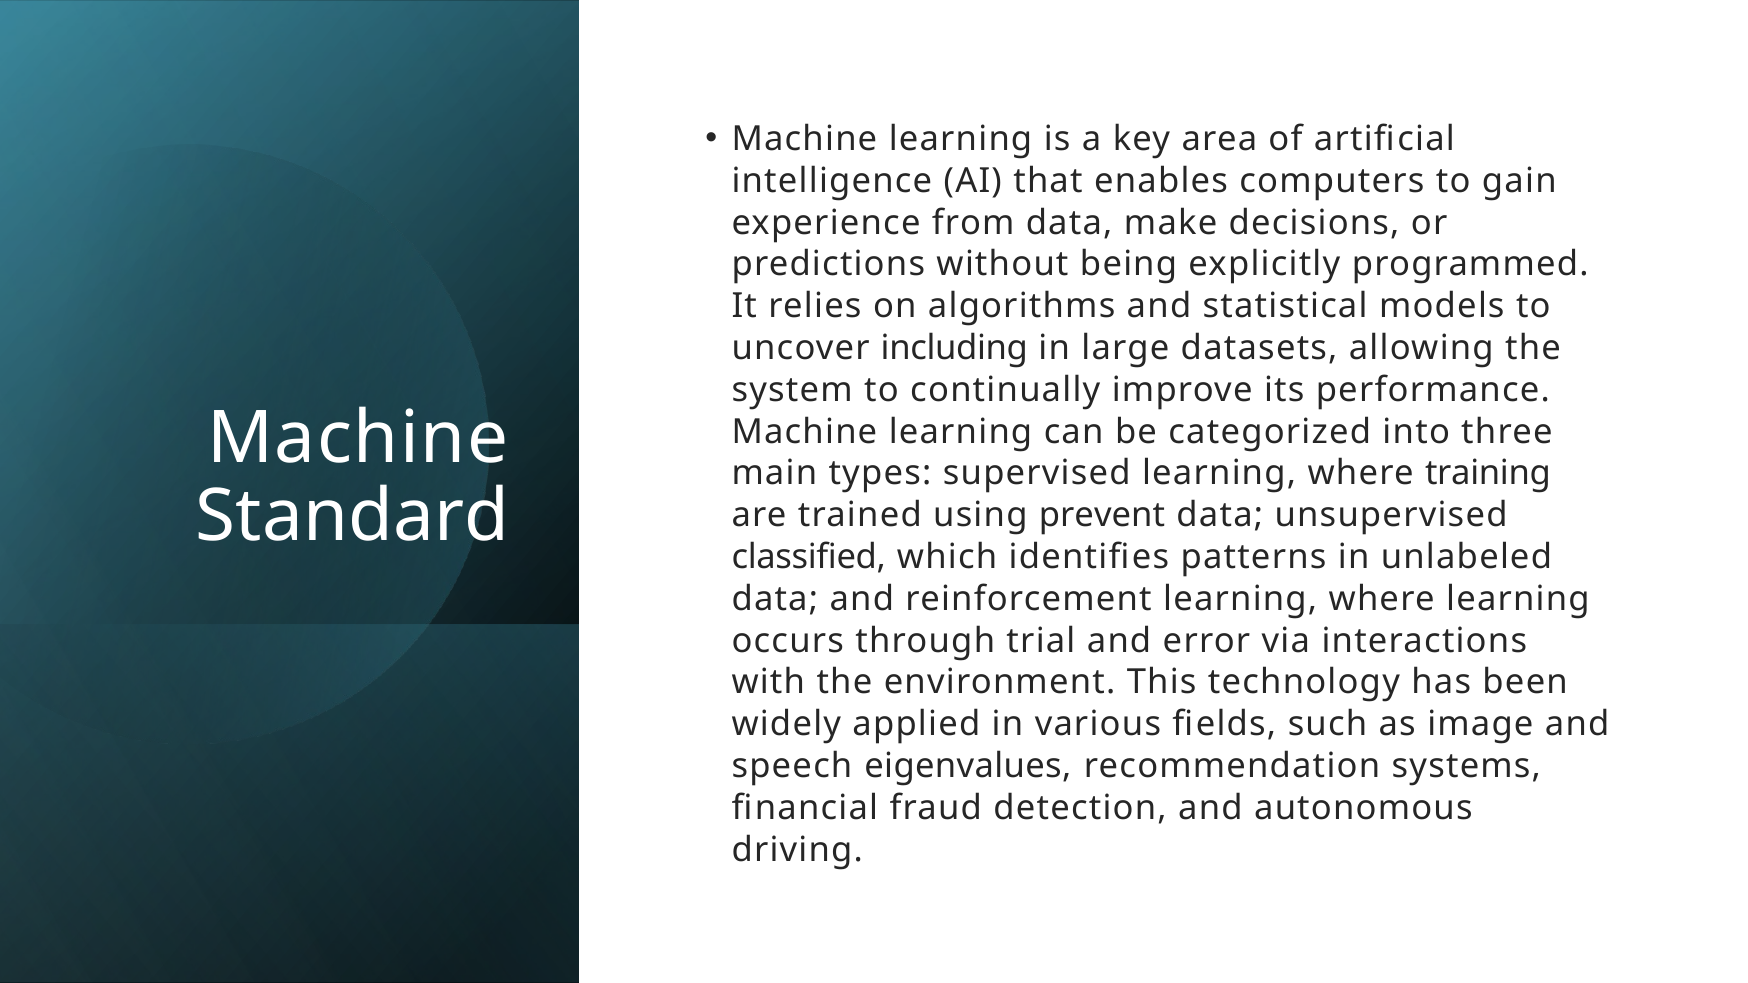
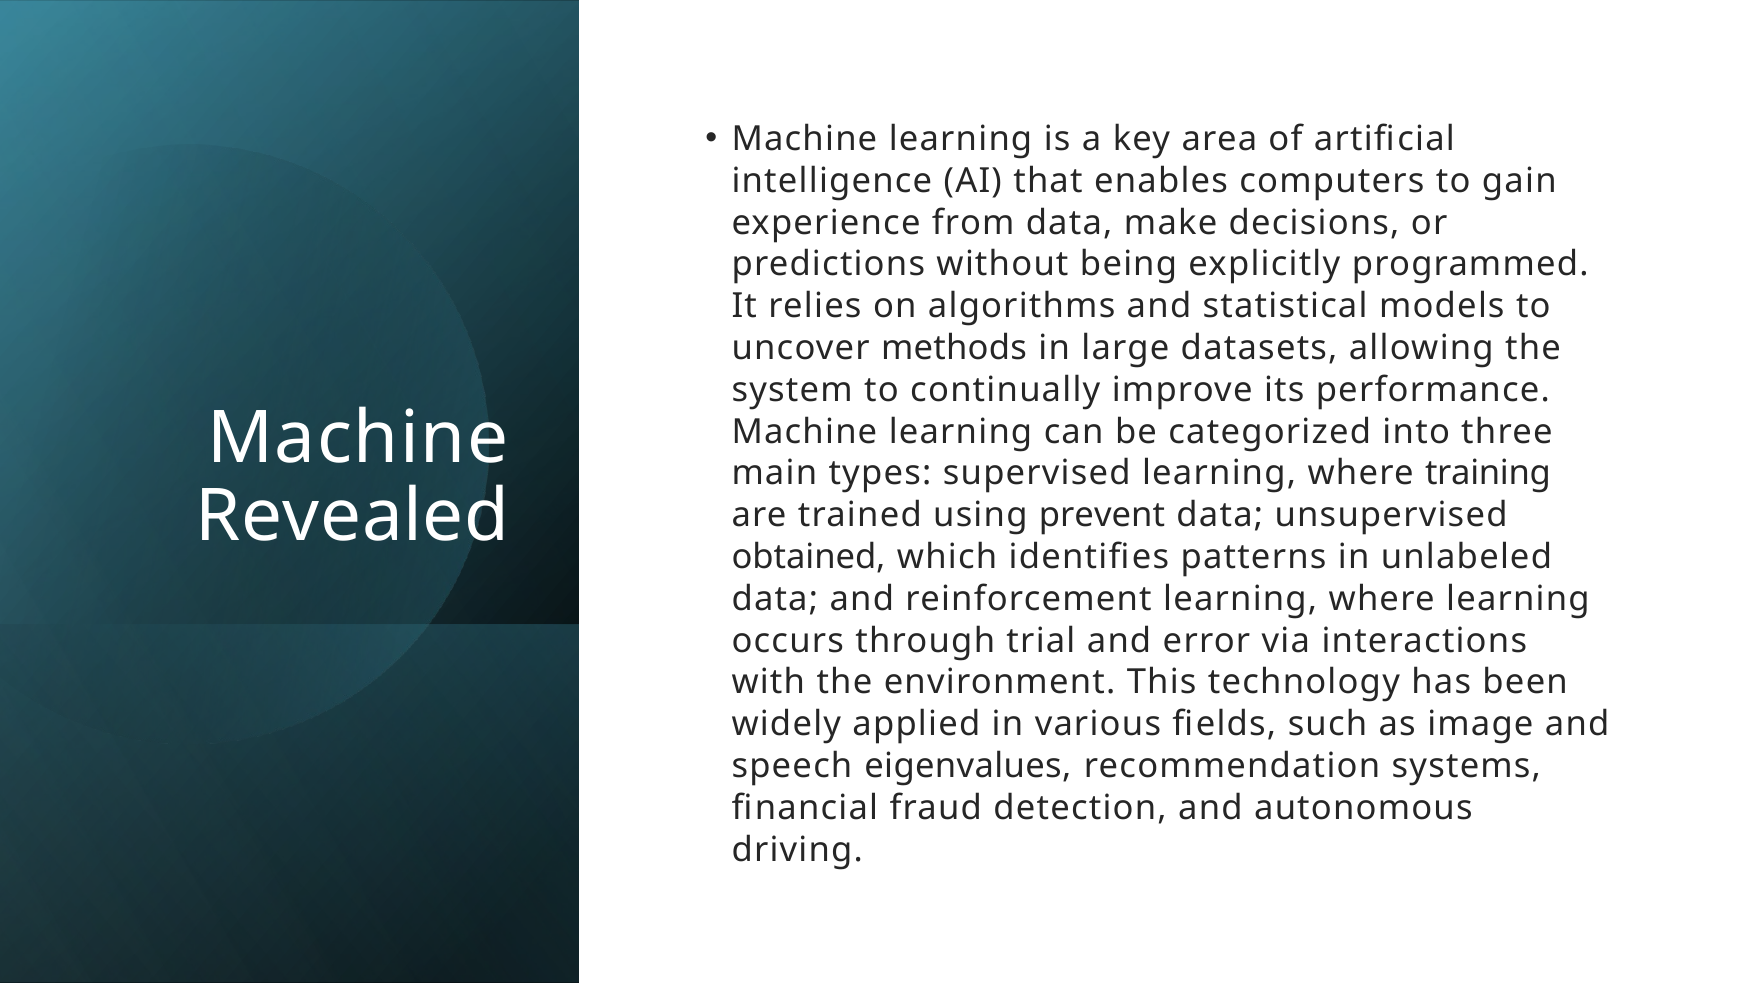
including: including -> methods (954, 348)
Standard: Standard -> Revealed (352, 517)
classified: classified -> obtained (809, 557)
